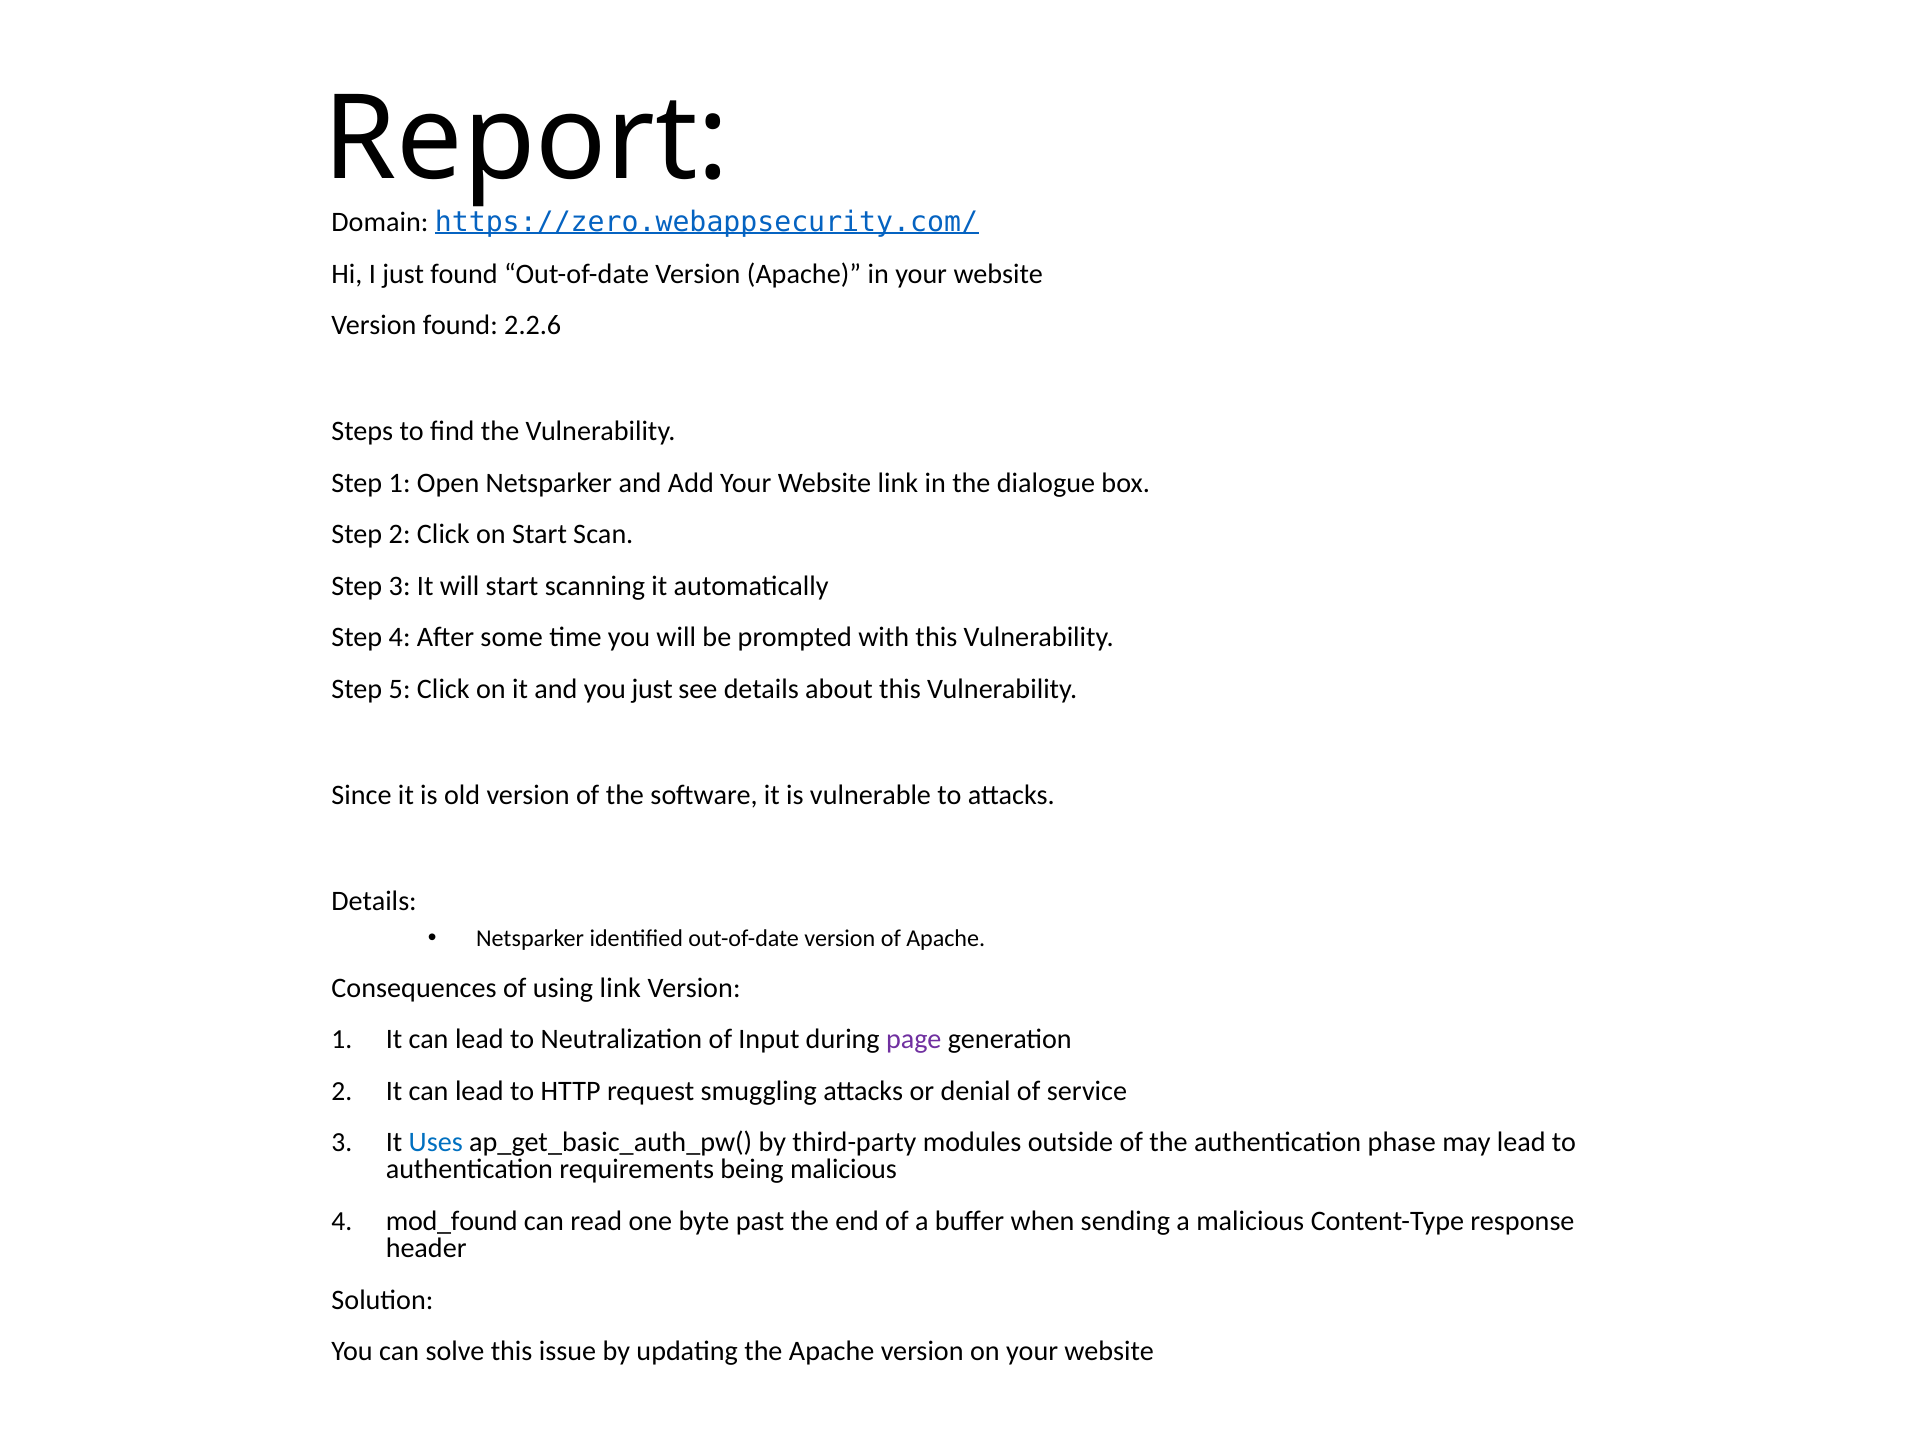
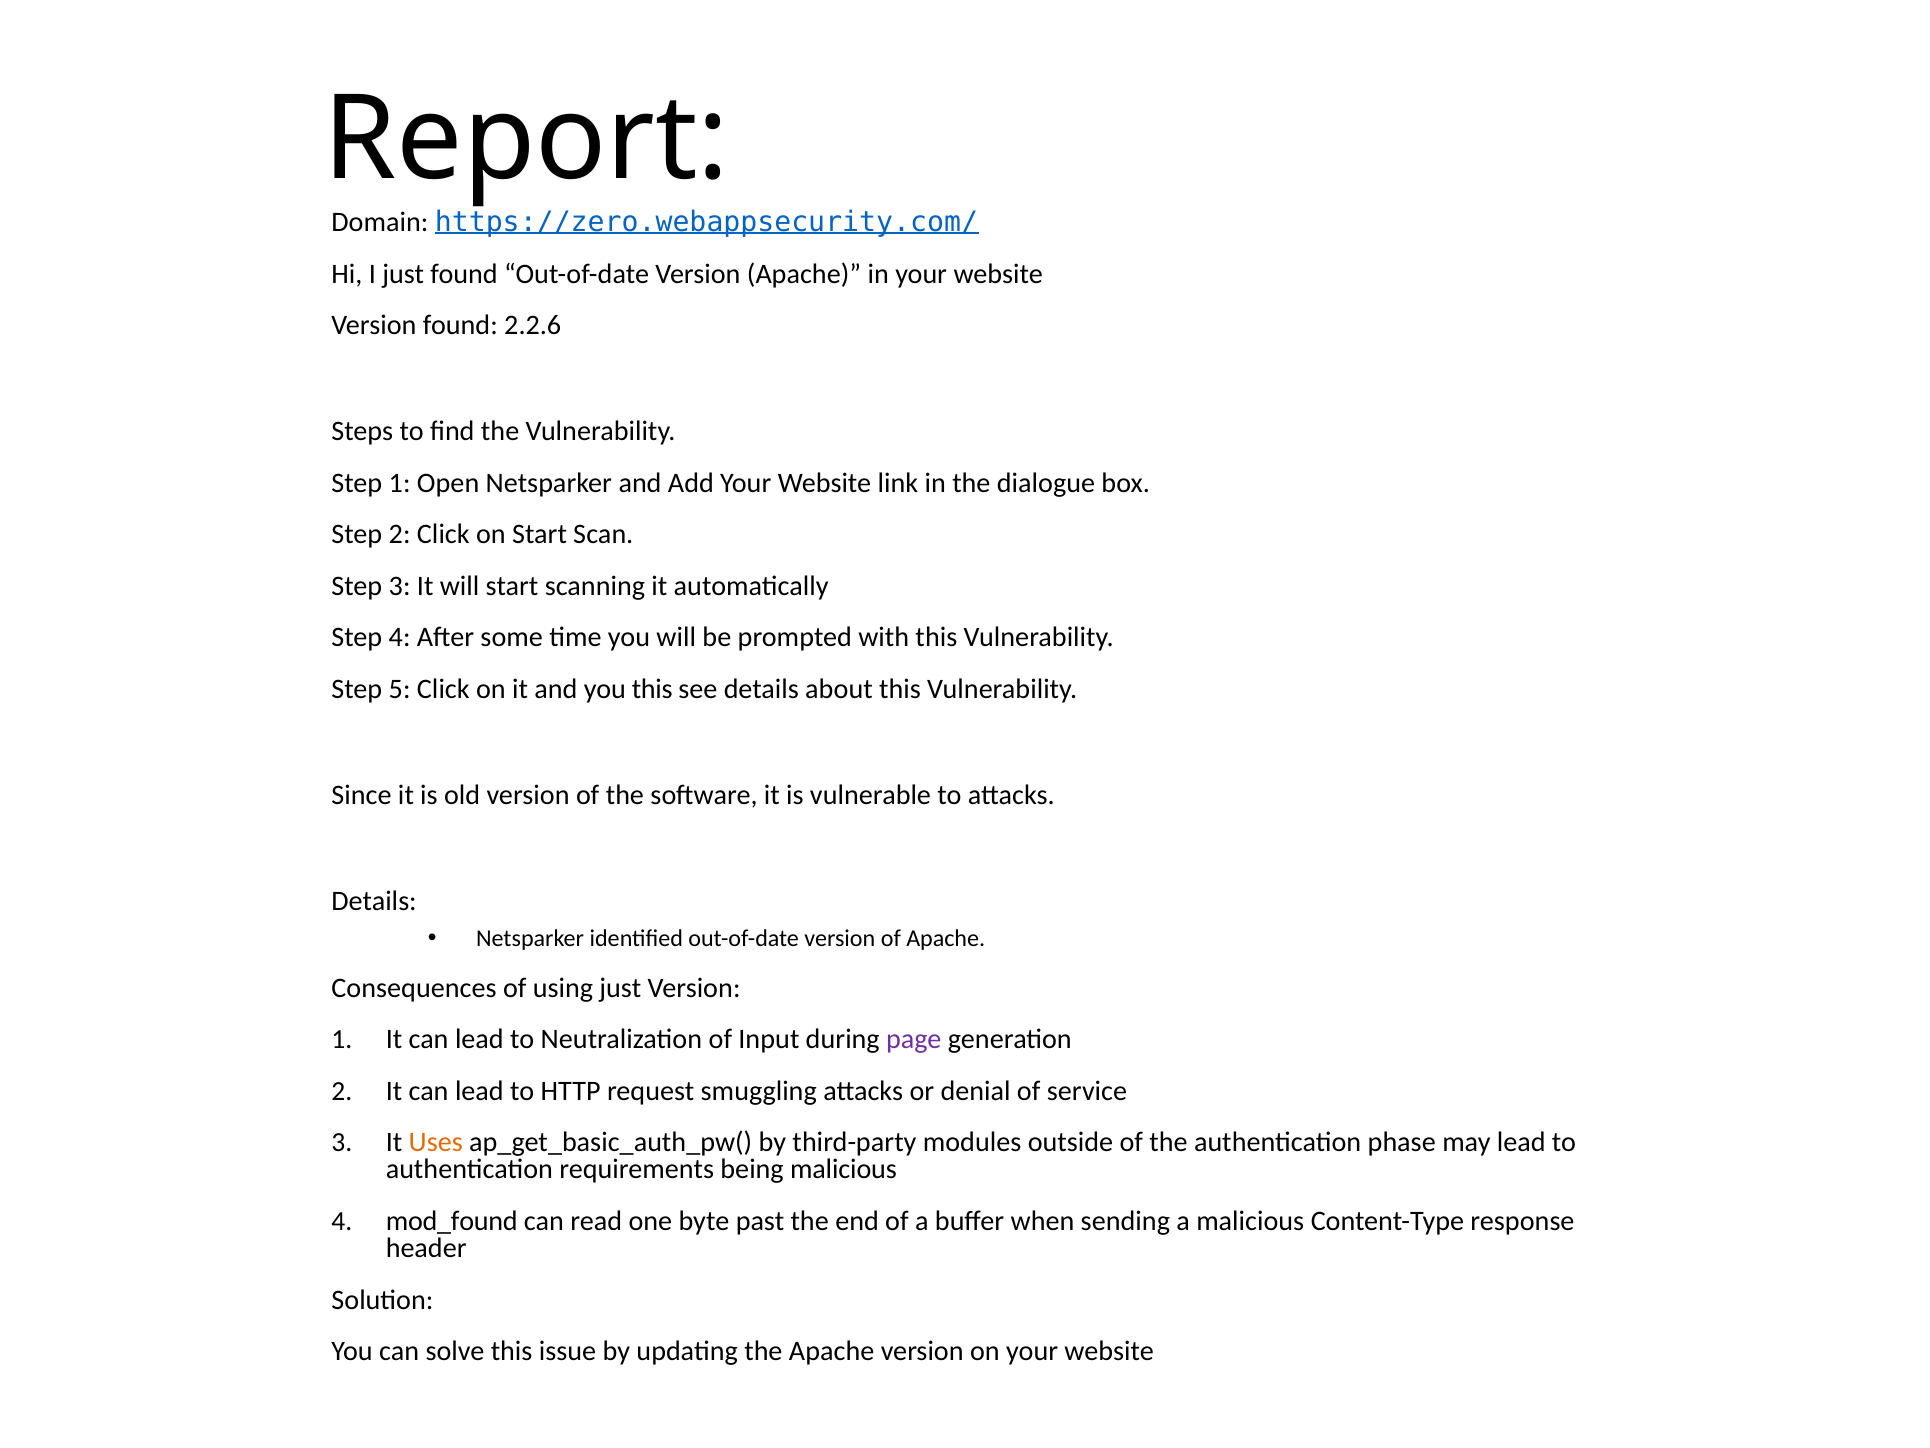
you just: just -> this (652, 689)
using link: link -> just (620, 987)
Uses colour: blue -> orange (436, 1142)
